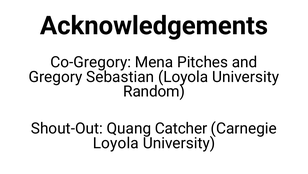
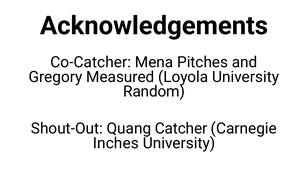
Co-Gregory: Co-Gregory -> Co-Catcher (91, 62)
Sebastian: Sebastian -> Measured (120, 77)
Loyola: Loyola -> Inches (116, 143)
